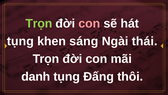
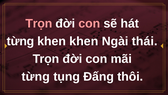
Trọn colour: light green -> pink (39, 23)
tụng: tụng -> từng (20, 41)
khen sáng: sáng -> khen (84, 41)
danh: danh -> từng (36, 76)
